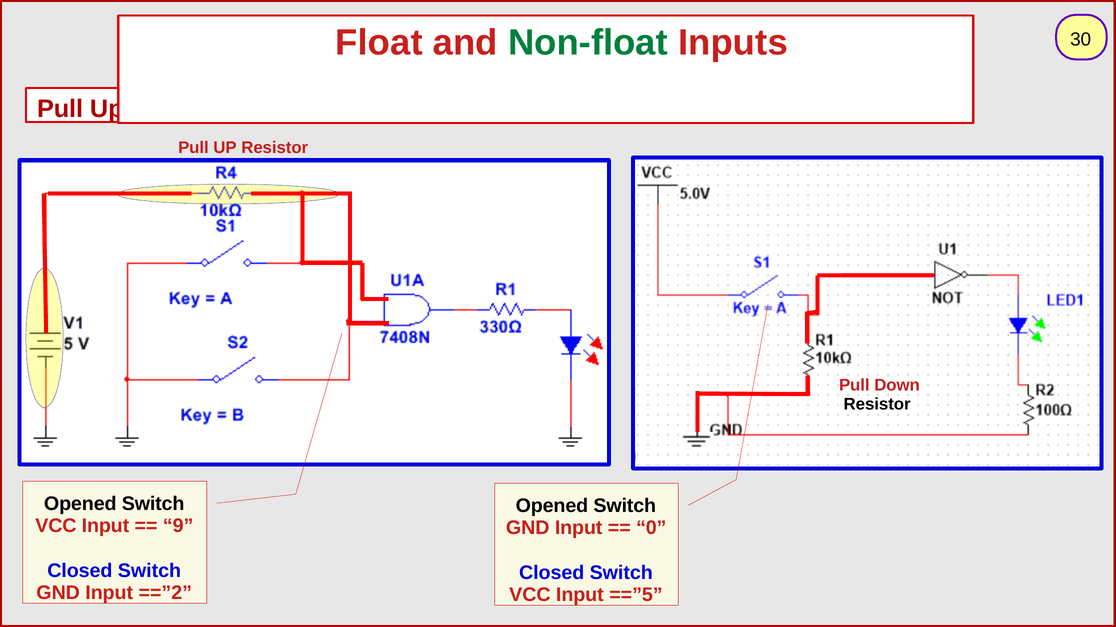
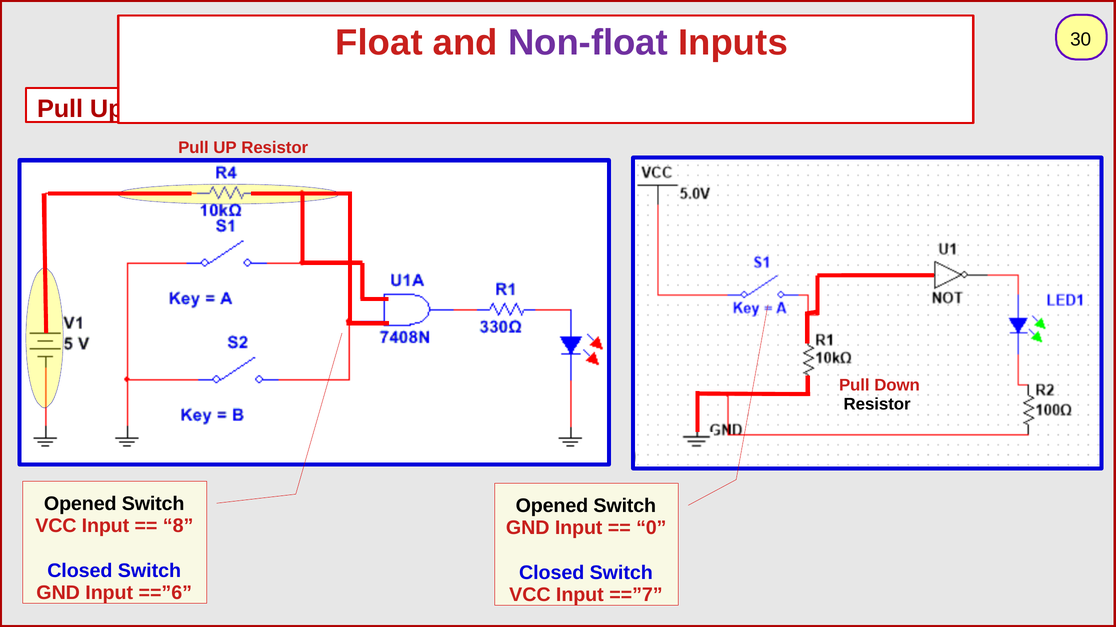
Non-float colour: green -> purple (588, 43)
9: 9 -> 8 (178, 526)
==”2: ==”2 -> ==”6 (165, 593)
==”5: ==”5 -> ==”7 (636, 595)
